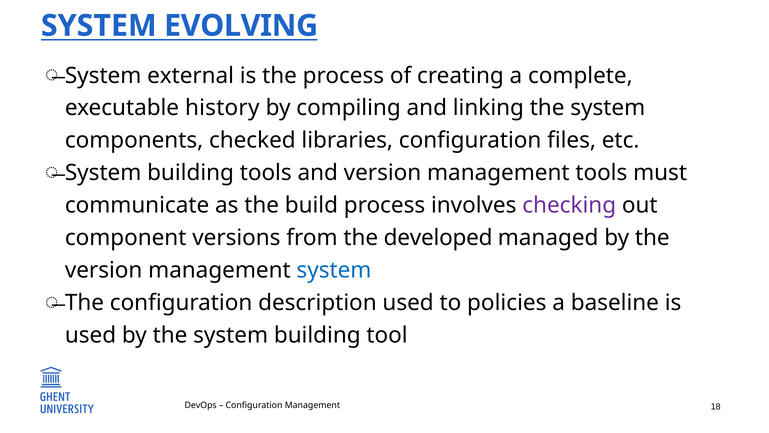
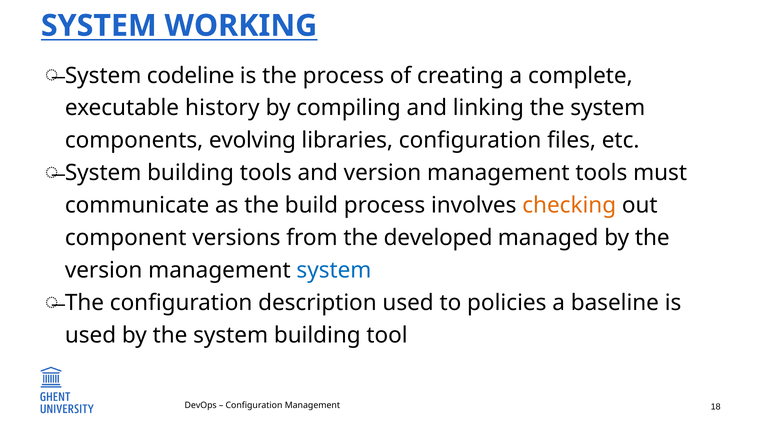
EVOLVING: EVOLVING -> WORKING (241, 26)
external: external -> codeline (191, 75)
checked: checked -> evolving (252, 140)
checking colour: purple -> orange (569, 205)
